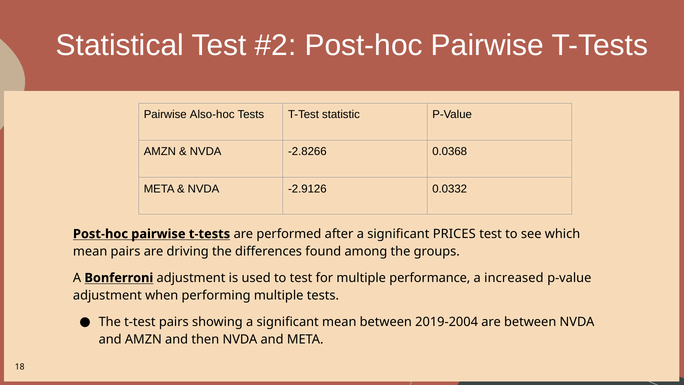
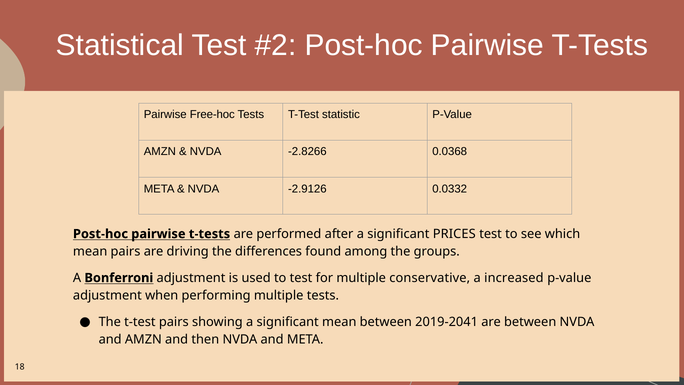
Also-hoc: Also-hoc -> Free-hoc (212, 115)
performance: performance -> conservative (430, 278)
2019-2004: 2019-2004 -> 2019-2041 (447, 322)
